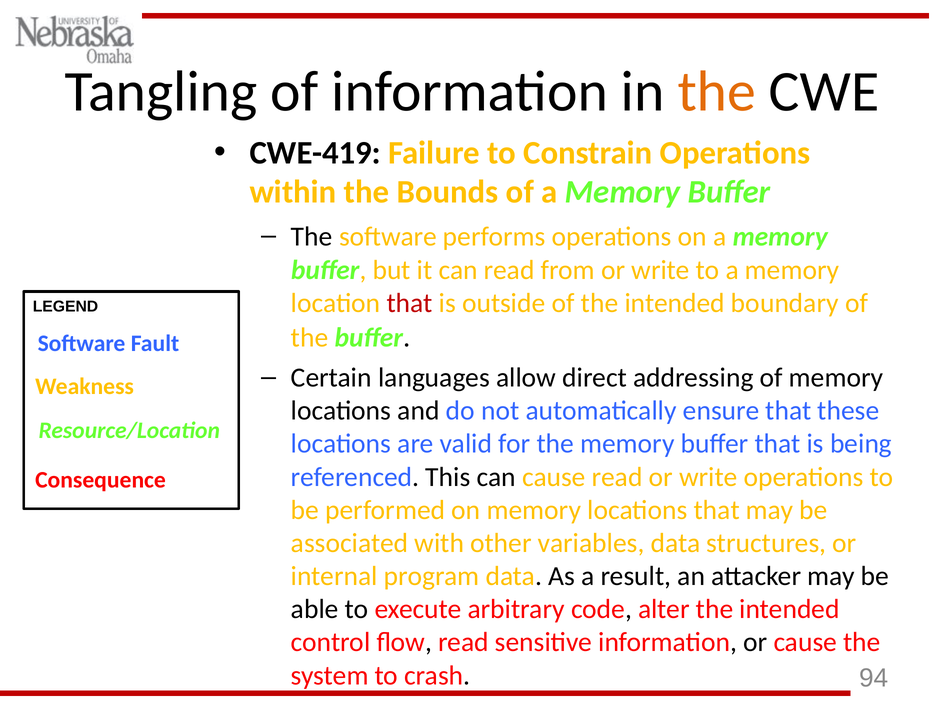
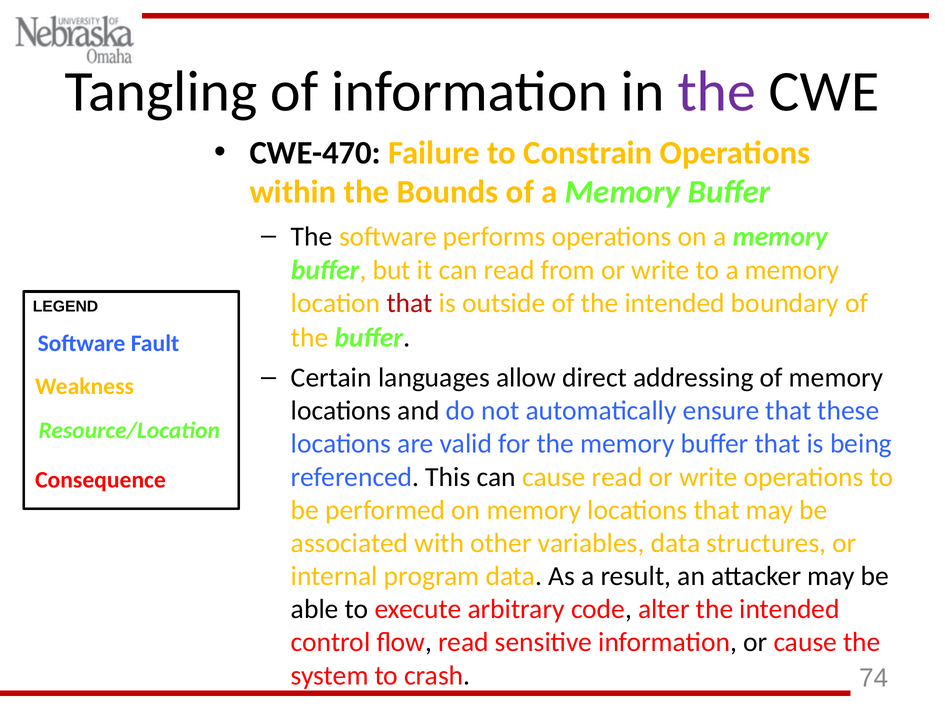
the colour: orange -> purple (717, 91)
CWE-419: CWE-419 -> CWE-470 (315, 153)
94: 94 -> 74 (874, 678)
